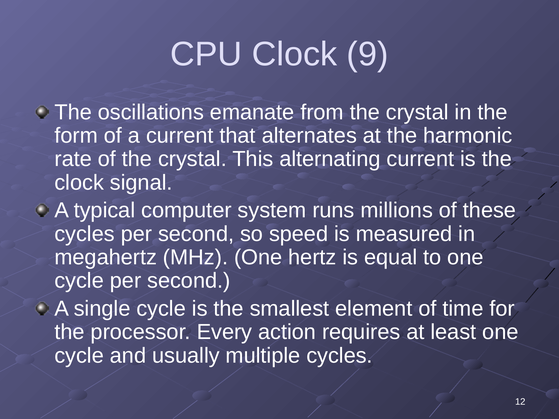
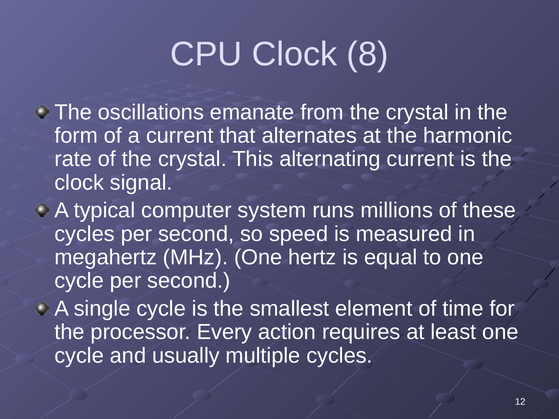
9: 9 -> 8 (368, 54)
